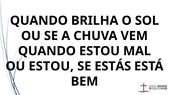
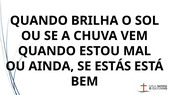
OU ESTOU: ESTOU -> AINDA (51, 66)
